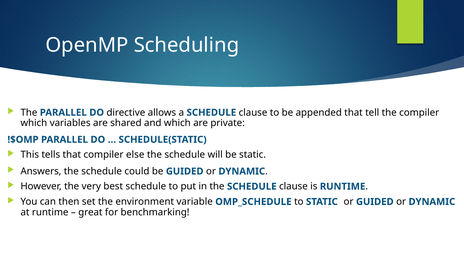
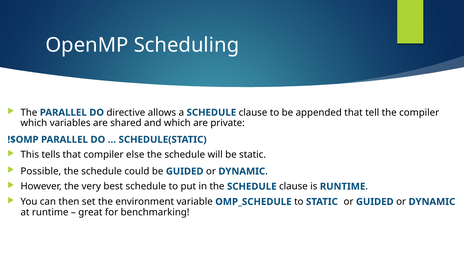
Answers: Answers -> Possible (41, 171)
